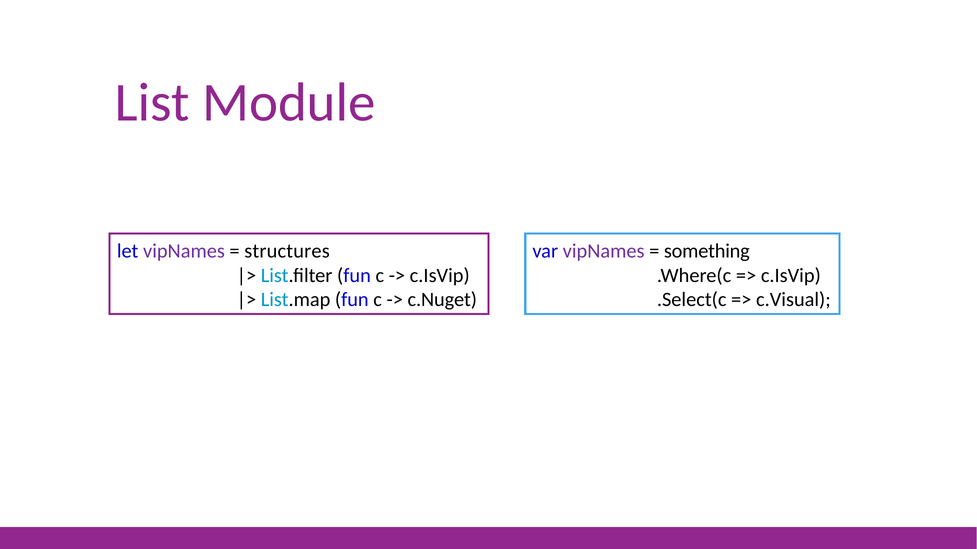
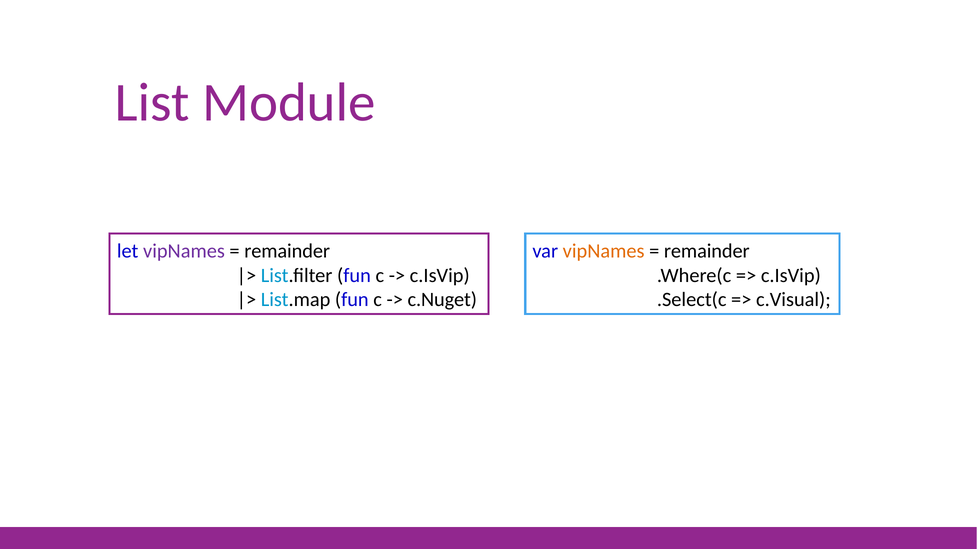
structures: structures -> remainder (287, 251)
vipNames colour: purple -> orange (604, 251)
something: something -> remainder (707, 251)
